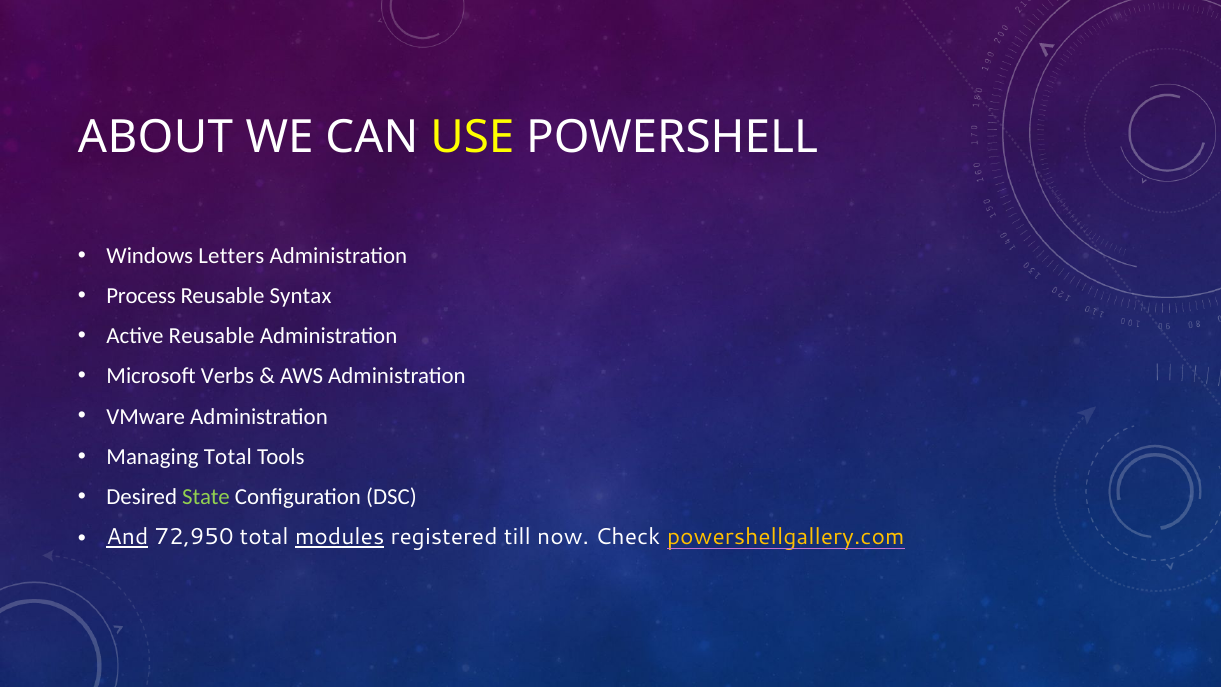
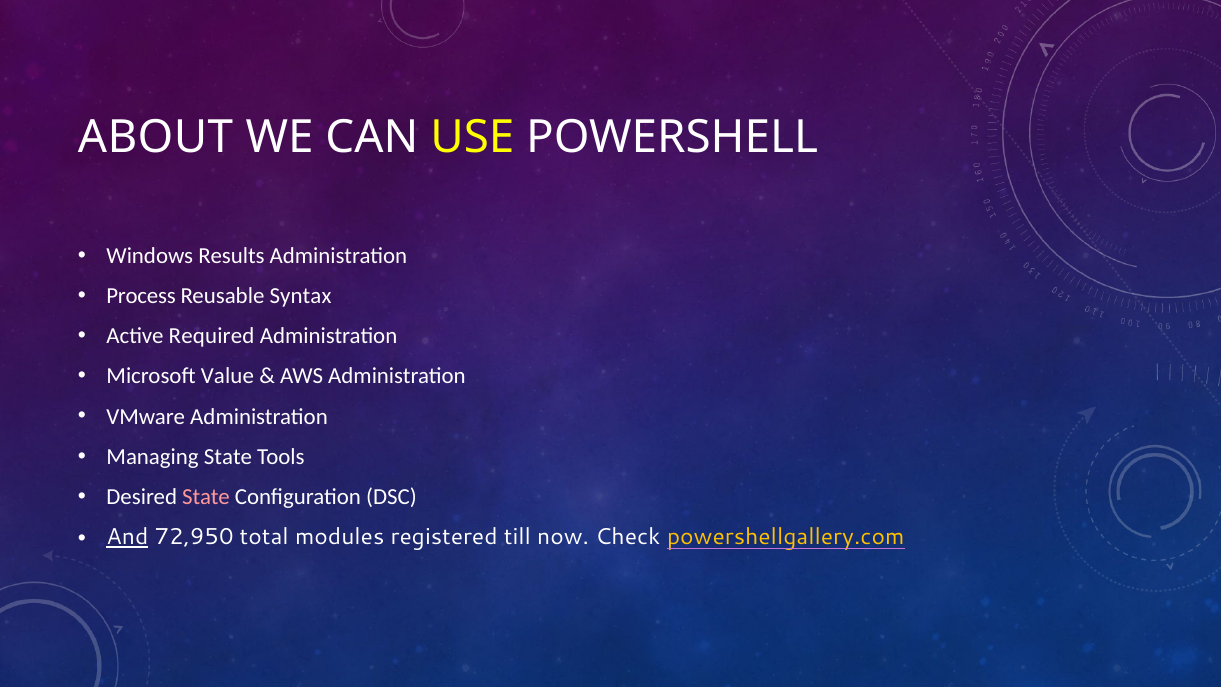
Letters: Letters -> Results (231, 256)
Active Reusable: Reusable -> Required (212, 336)
Verbs: Verbs -> Value (227, 376)
Managing Total: Total -> State (228, 457)
State colour: light green -> pink (206, 497)
modules underline: present -> none (340, 537)
